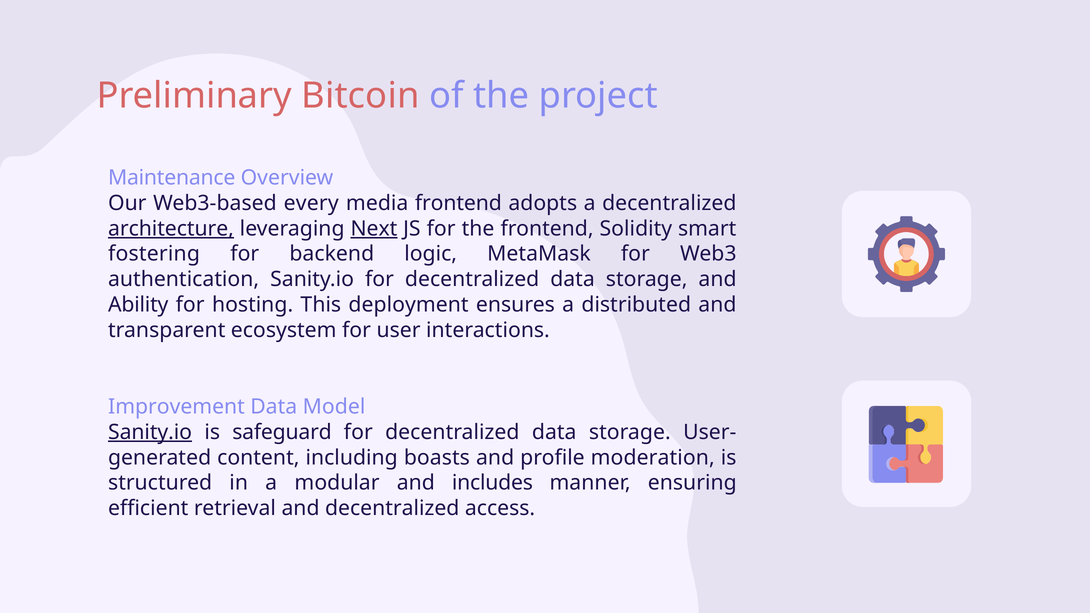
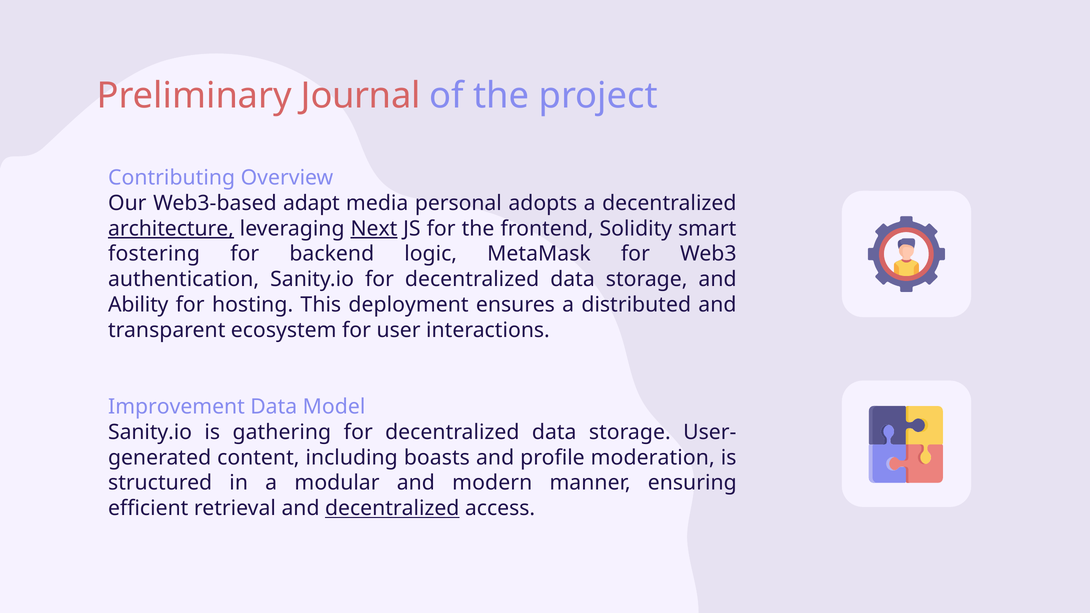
Bitcoin: Bitcoin -> Journal (361, 96)
Maintenance: Maintenance -> Contributing (172, 178)
every: every -> adapt (311, 203)
media frontend: frontend -> personal (458, 203)
Sanity.io underline: present -> none (150, 432)
safeguard: safeguard -> gathering (282, 432)
includes: includes -> modern (492, 483)
decentralized underline: none -> present (392, 509)
